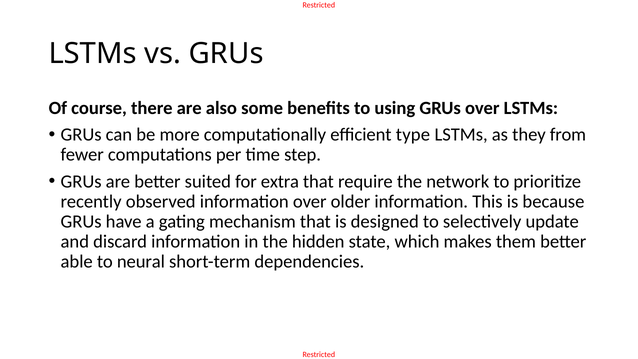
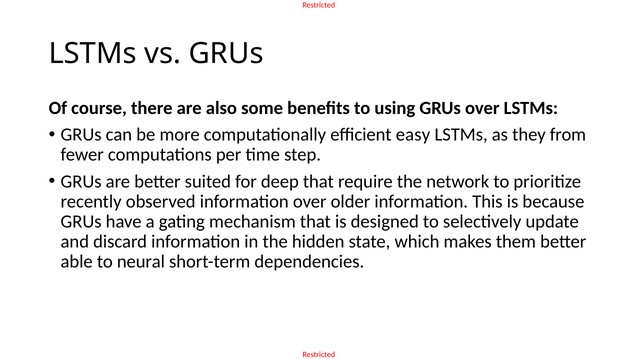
type: type -> easy (413, 135)
extra: extra -> deep (280, 181)
